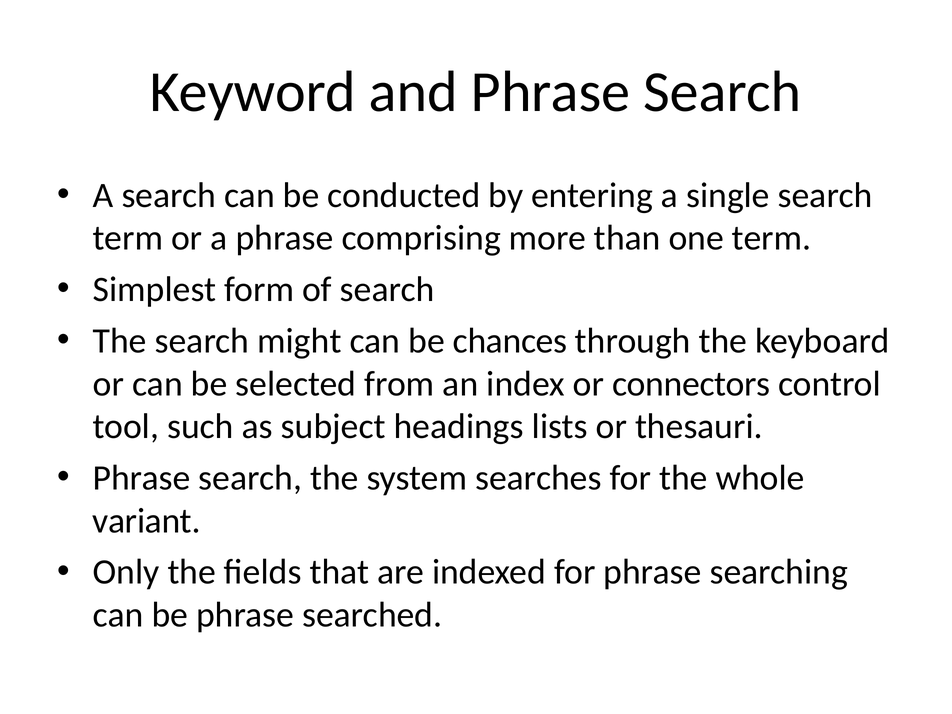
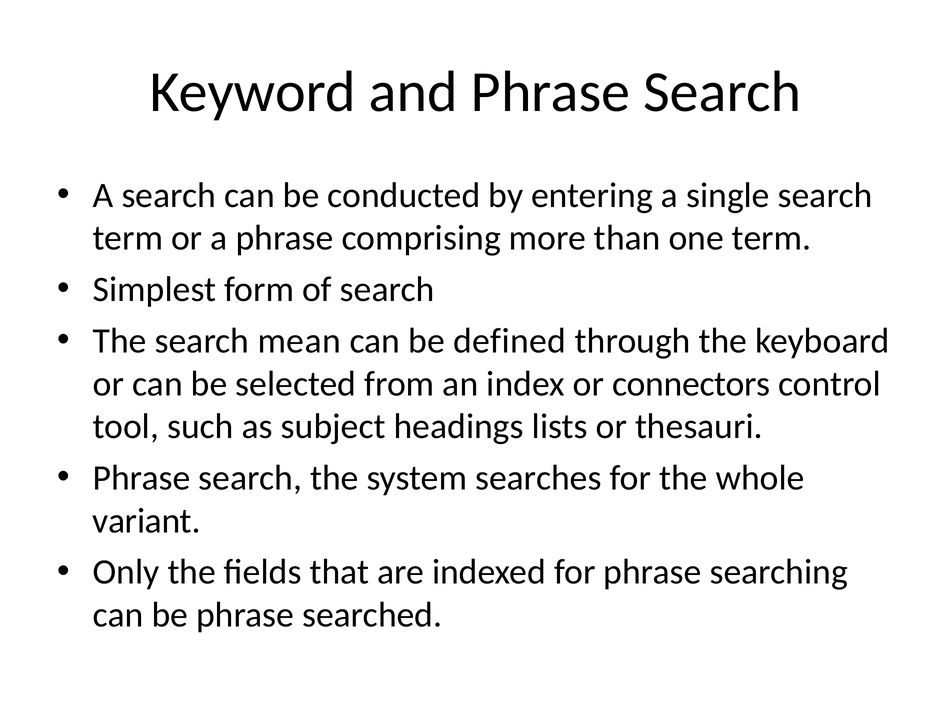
might: might -> mean (299, 341)
chances: chances -> defined (510, 341)
